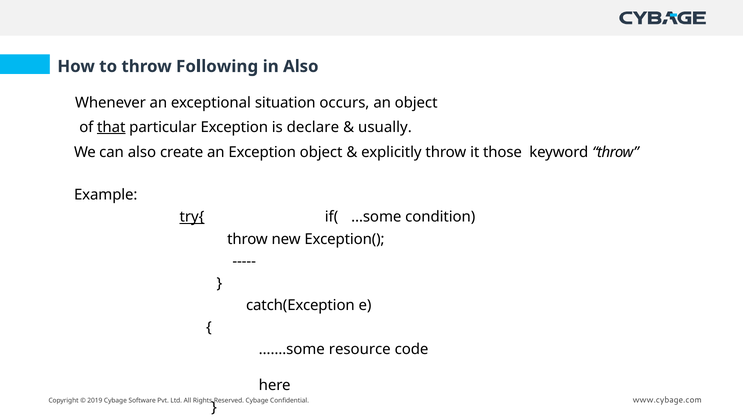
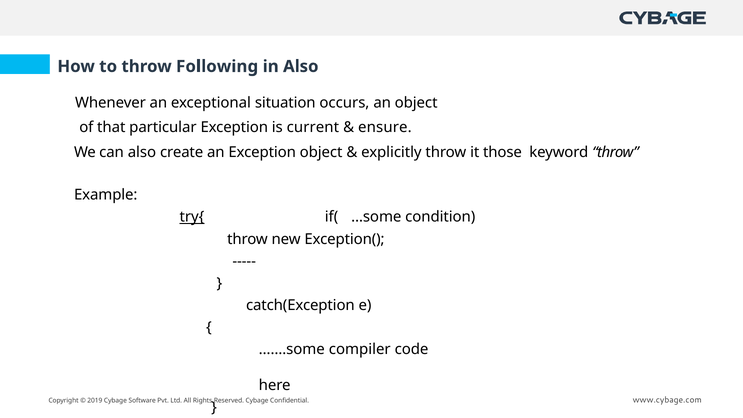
that underline: present -> none (111, 127)
declare: declare -> current (313, 127)
usually: usually -> ensure (385, 127)
resource: resource -> compiler (360, 349)
